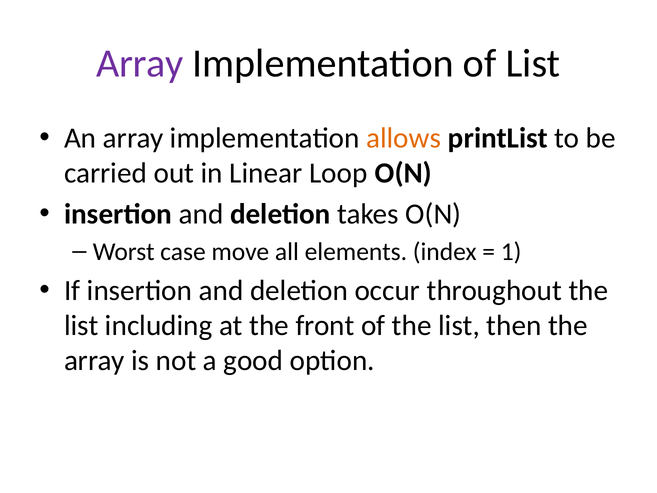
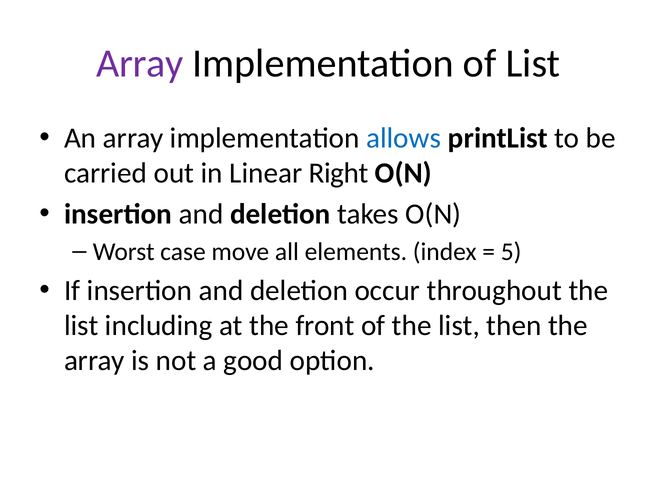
allows colour: orange -> blue (404, 138)
Loop: Loop -> Right (339, 173)
1: 1 -> 5 (511, 252)
